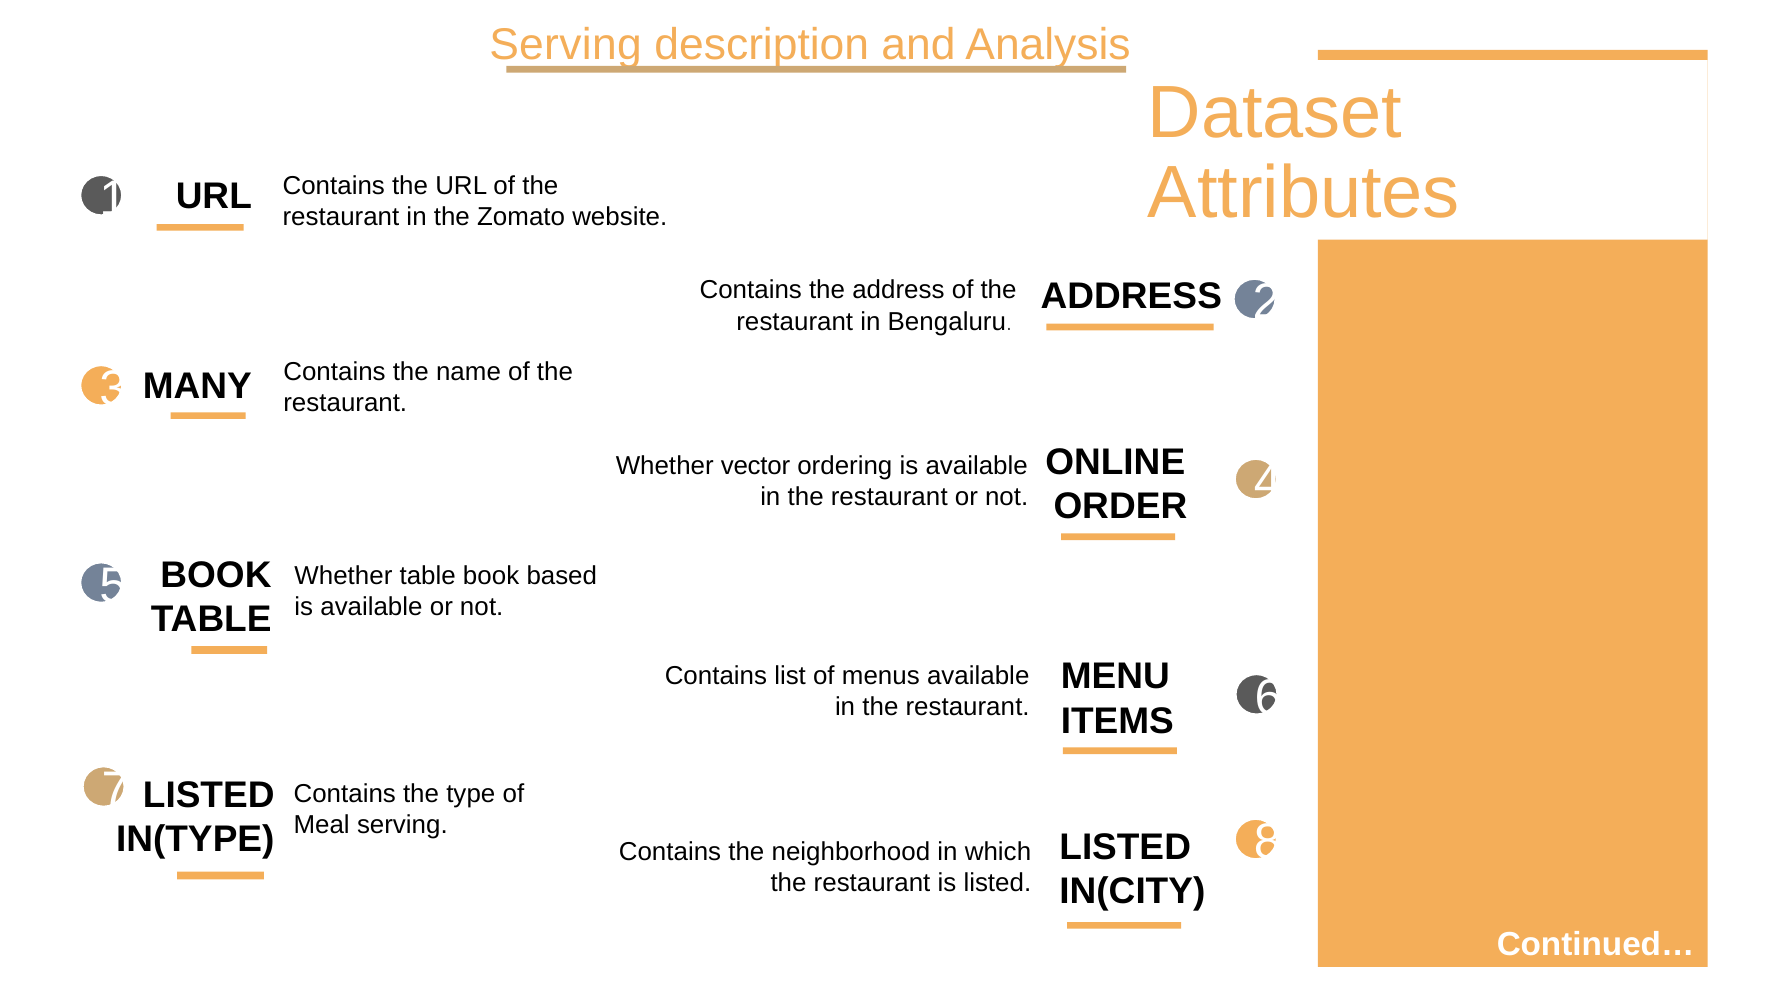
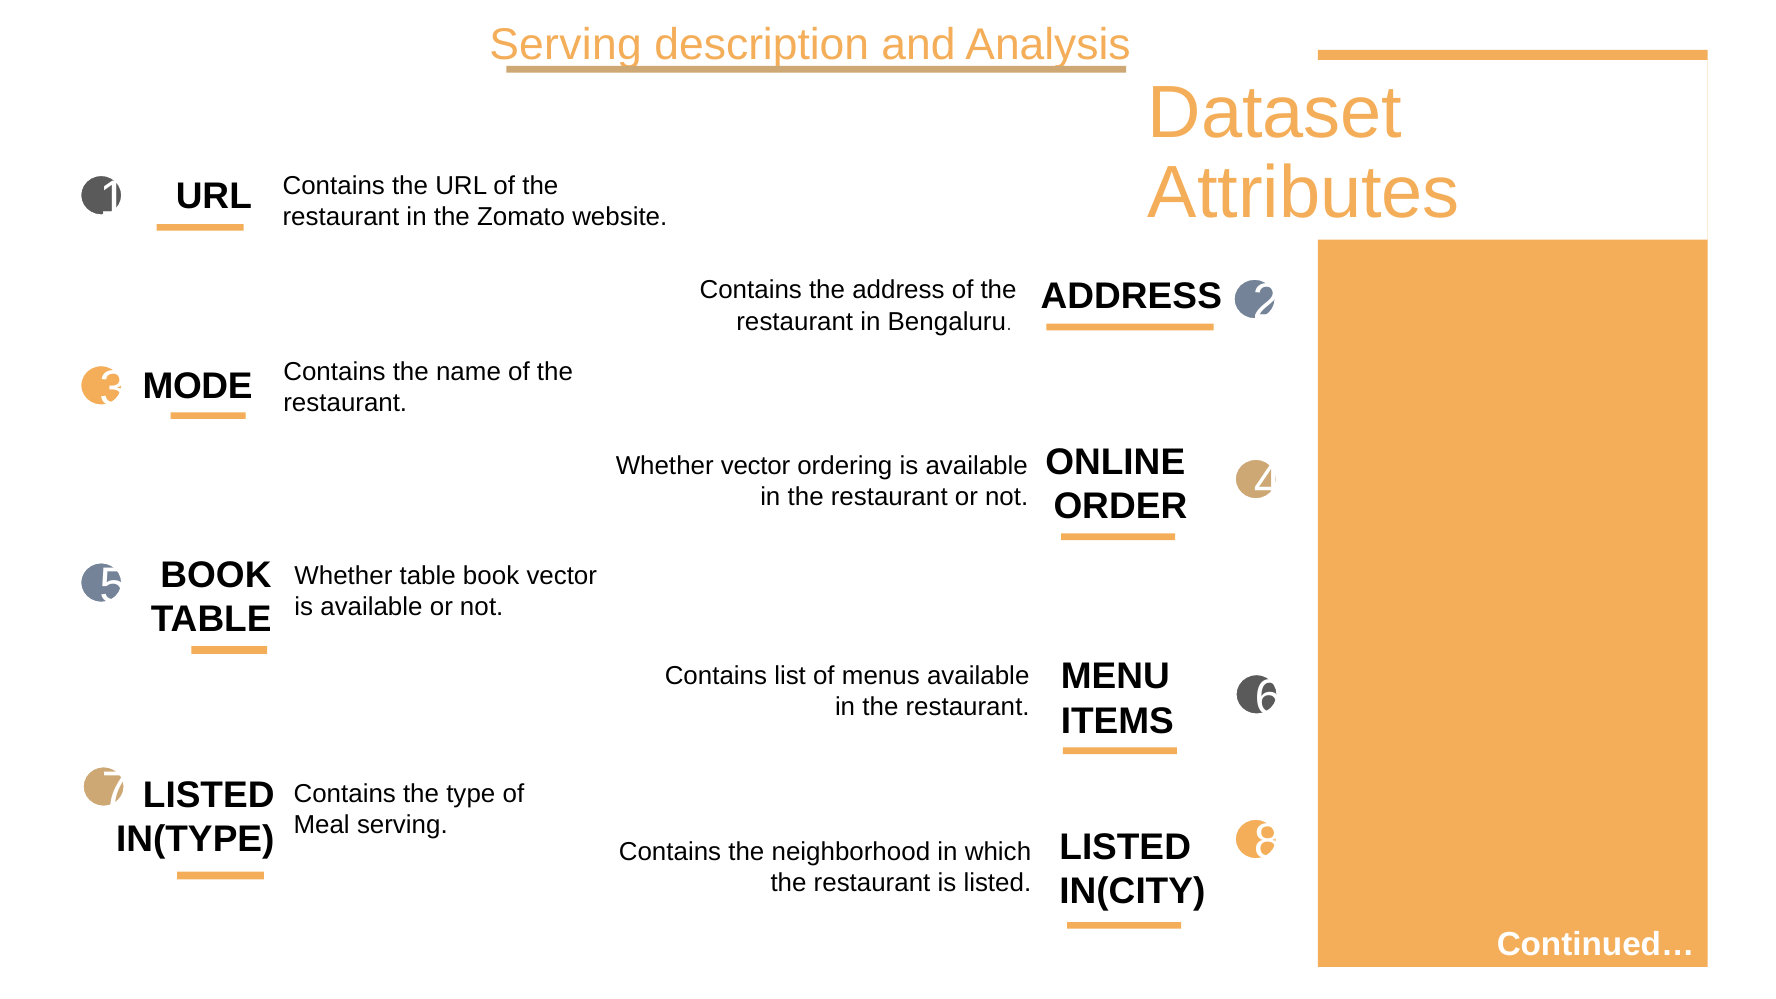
MANY: MANY -> MODE (198, 386)
book based: based -> vector (562, 576)
